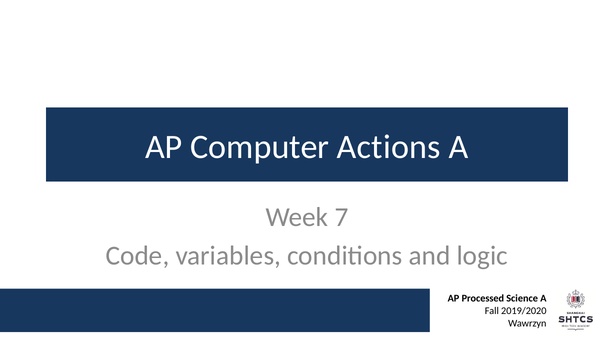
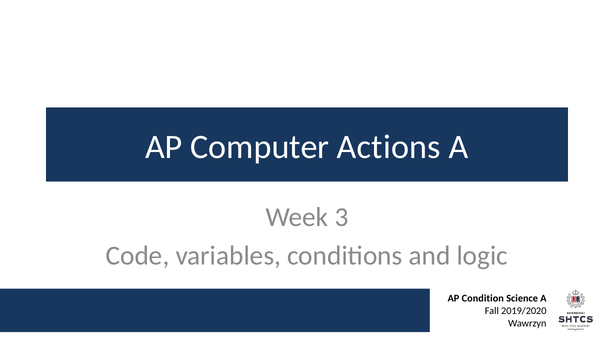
7: 7 -> 3 (341, 217)
Processed: Processed -> Condition (483, 298)
